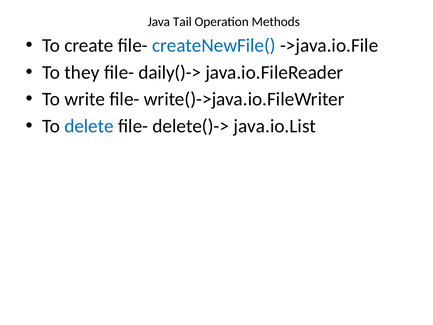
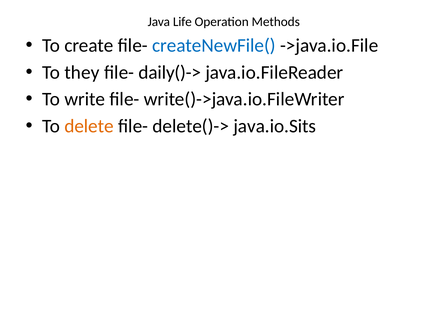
Tail: Tail -> Life (182, 22)
delete colour: blue -> orange (89, 126)
java.io.List: java.io.List -> java.io.Sits (275, 126)
